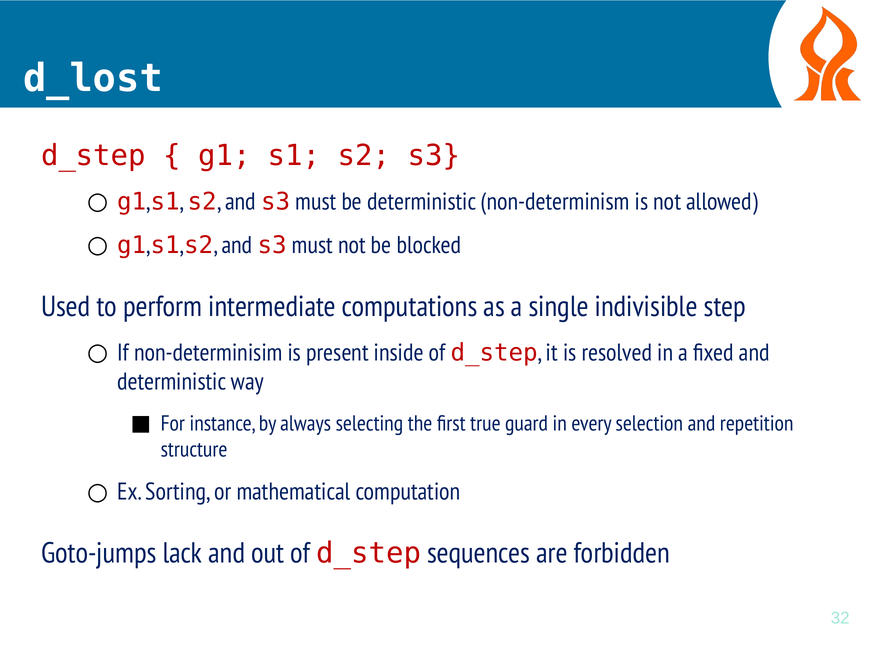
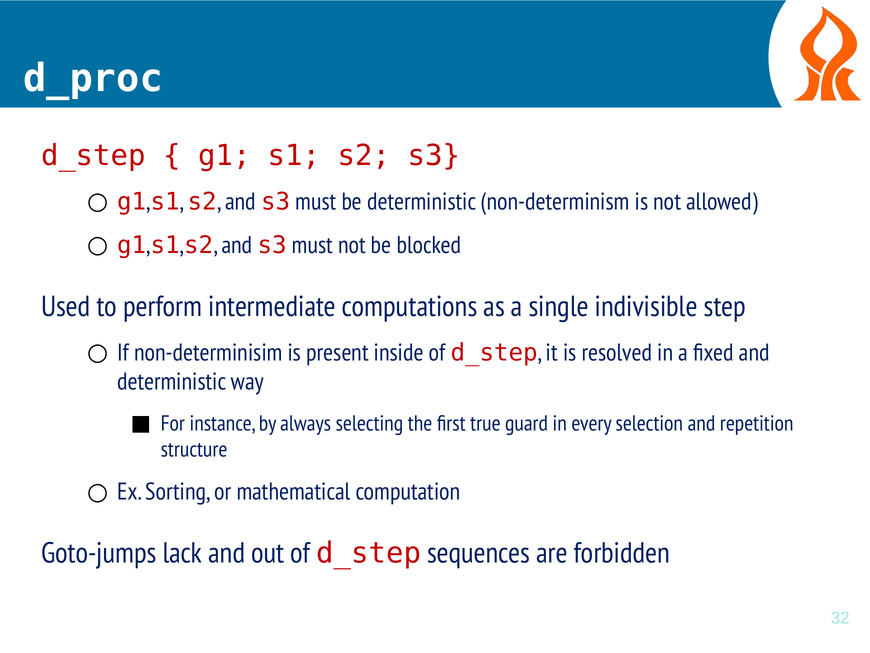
d_lost: d_lost -> d_proc (93, 78)
